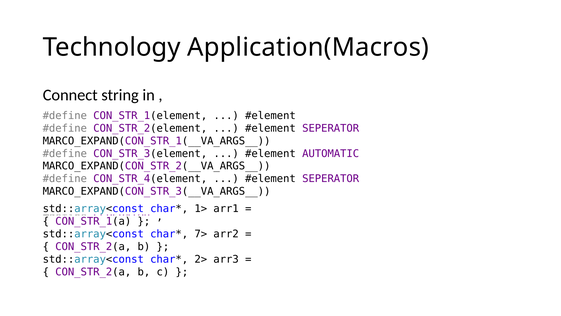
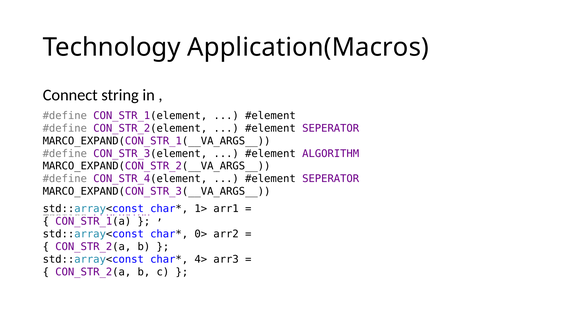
AUTOMATIC: AUTOMATIC -> ALGORITHM (331, 153)
7>: 7> -> 0> (201, 234)
2>: 2> -> 4> (201, 259)
